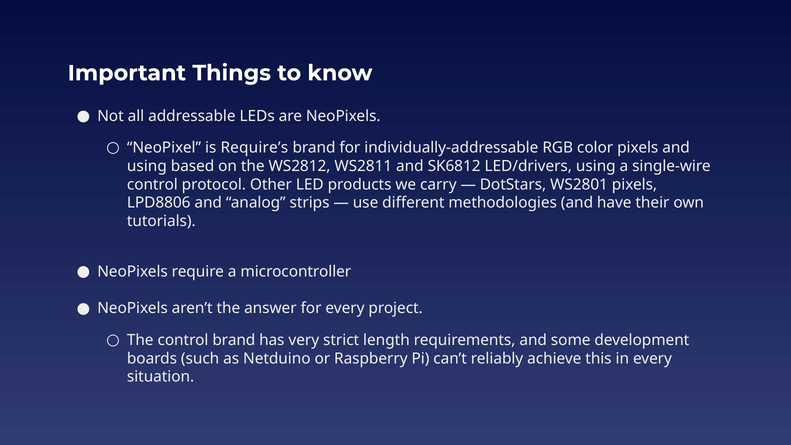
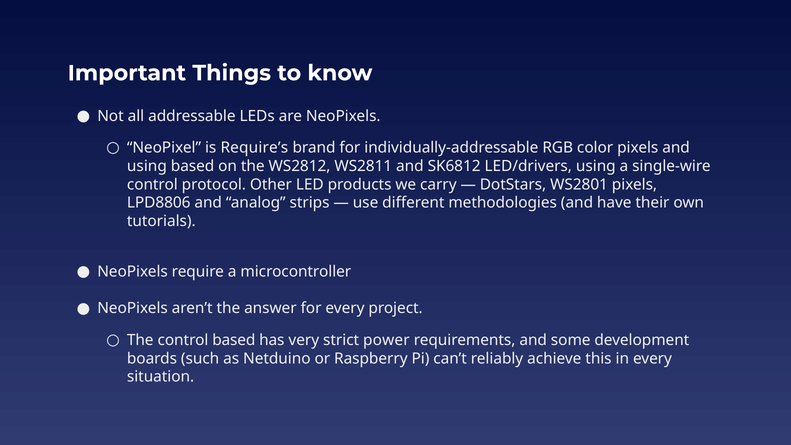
control brand: brand -> based (234, 340)
length: length -> power (386, 340)
